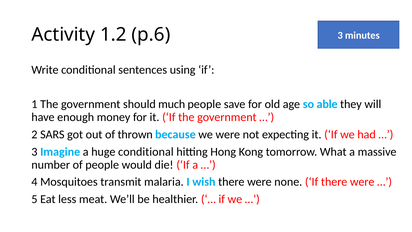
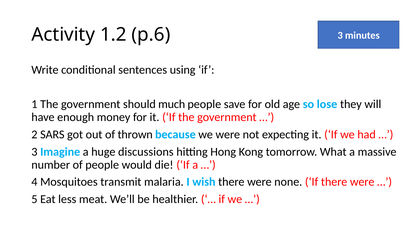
able: able -> lose (327, 104)
huge conditional: conditional -> discussions (146, 152)
